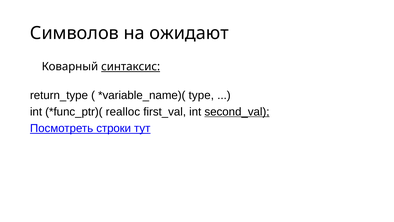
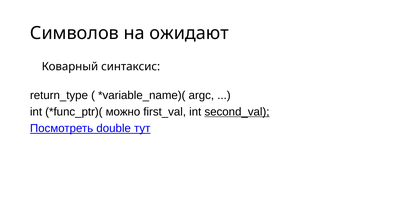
синтаксис underline: present -> none (131, 67)
type: type -> argc (201, 95)
realloc: realloc -> можно (123, 112)
строки: строки -> double (114, 128)
